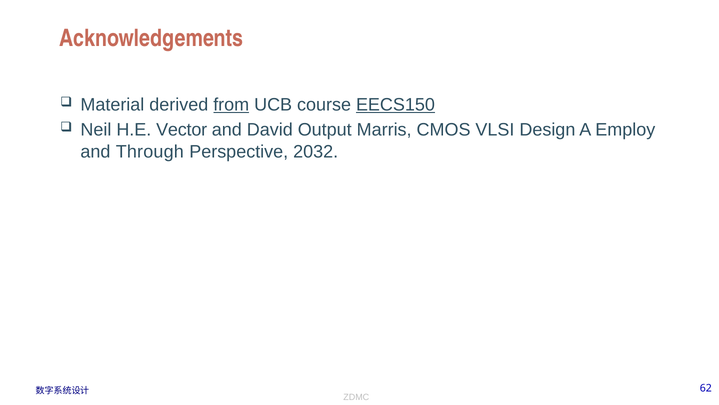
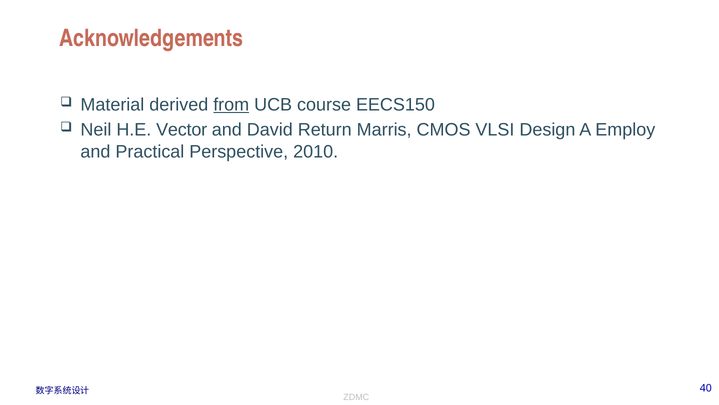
EECS150 underline: present -> none (395, 105)
Output: Output -> Return (325, 130)
Through: Through -> Practical (150, 151)
2032: 2032 -> 2010 (316, 151)
62: 62 -> 40 (706, 388)
